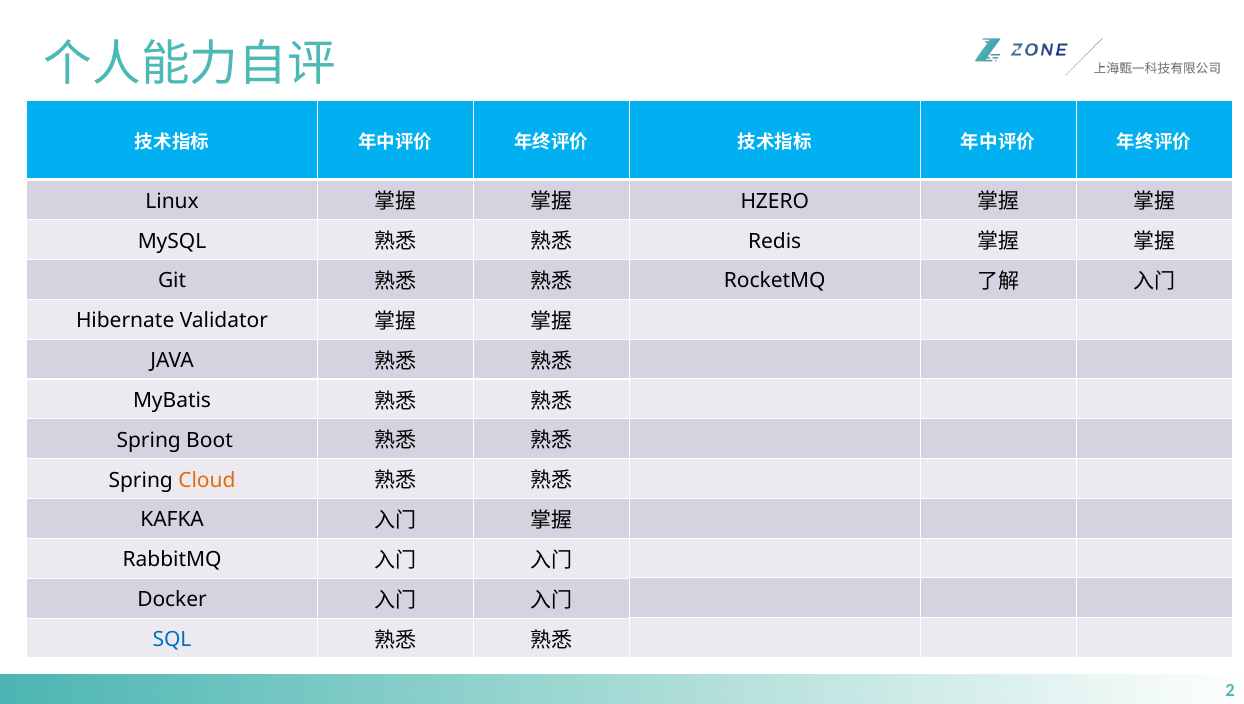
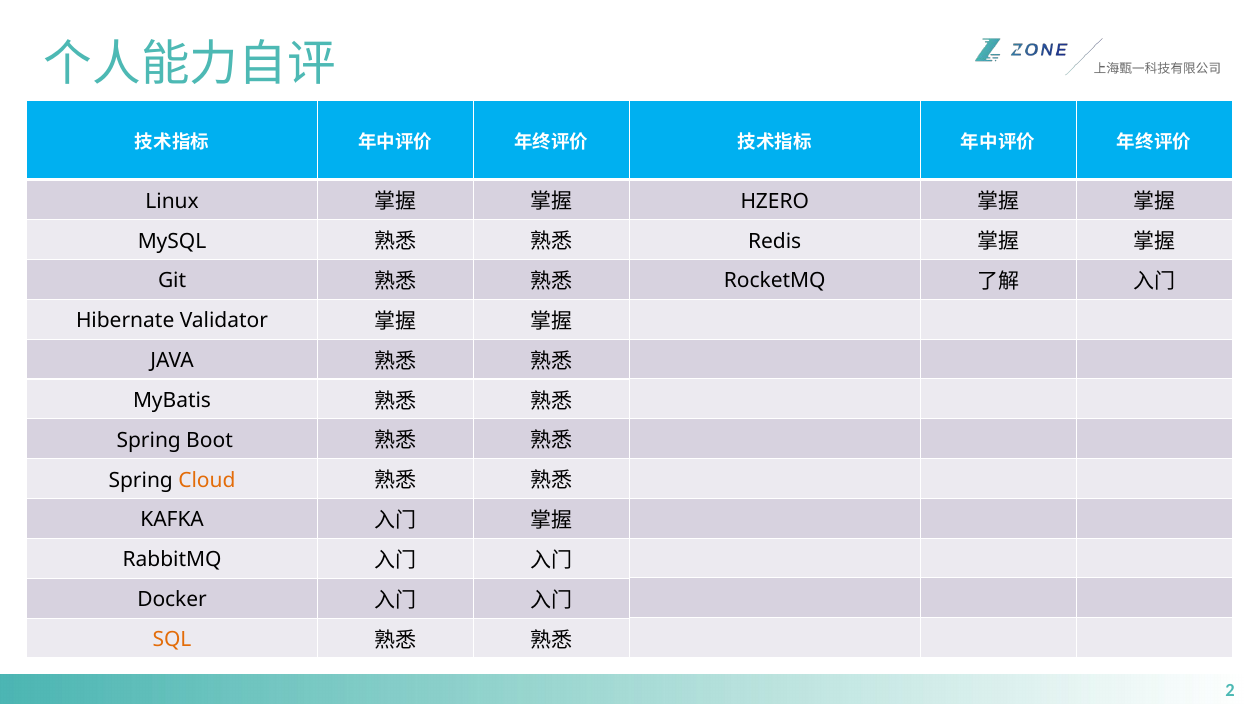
SQL colour: blue -> orange (172, 640)
